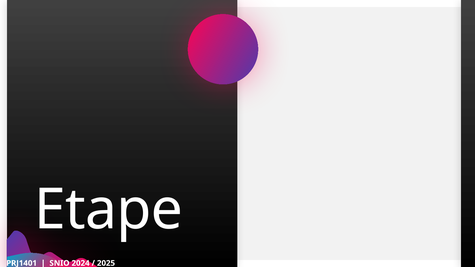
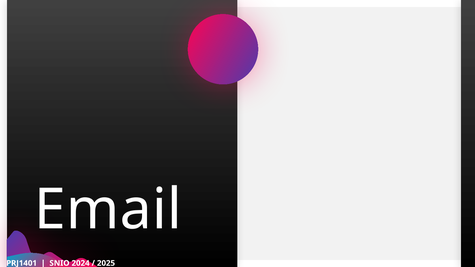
Etape: Etape -> Email (108, 210)
